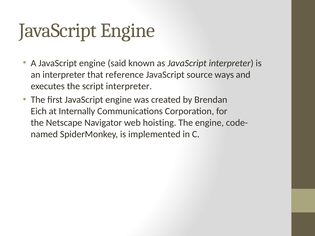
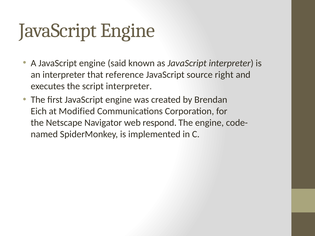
ways: ways -> right (224, 75)
Internally: Internally -> Modified (77, 111)
hoisting: hoisting -> respond (160, 123)
